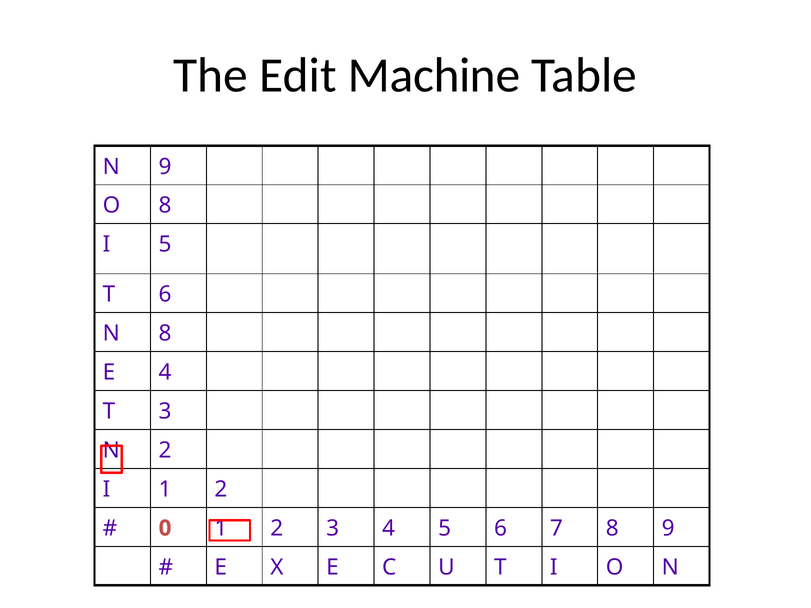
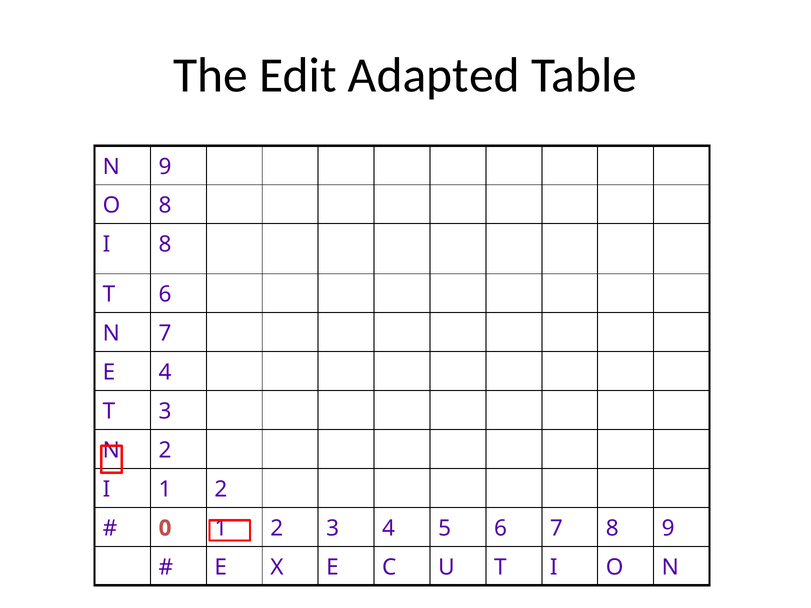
Machine: Machine -> Adapted (434, 76)
I 5: 5 -> 8 (165, 245)
N 8: 8 -> 7 (165, 334)
